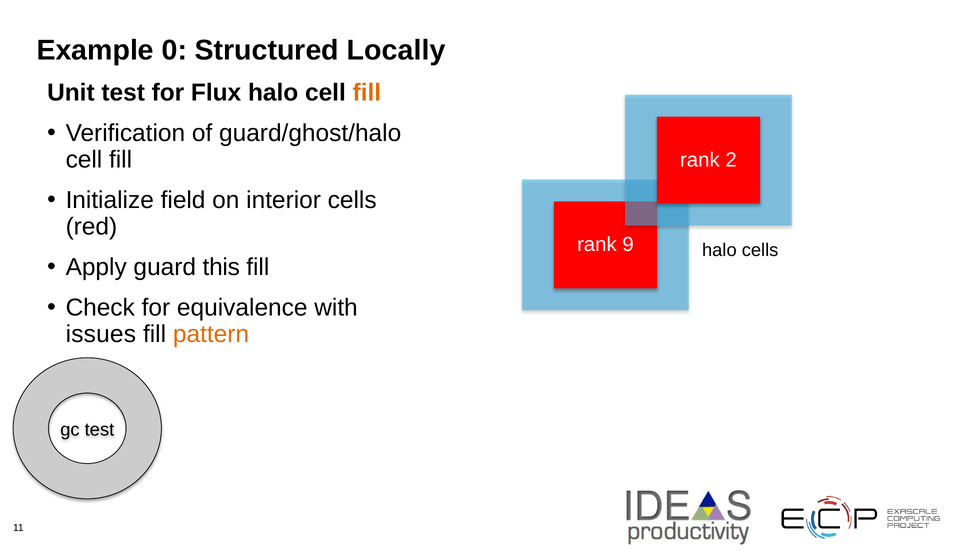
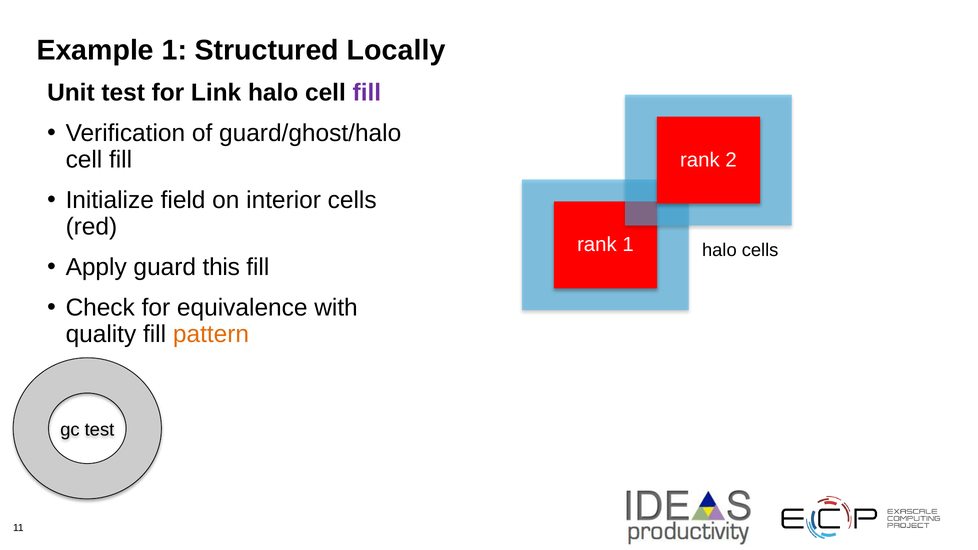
Example 0: 0 -> 1 (174, 51)
Flux: Flux -> Link (216, 92)
fill colour: orange -> purple (367, 92)
rank 9: 9 -> 1 (628, 245)
issues: issues -> quality (101, 334)
